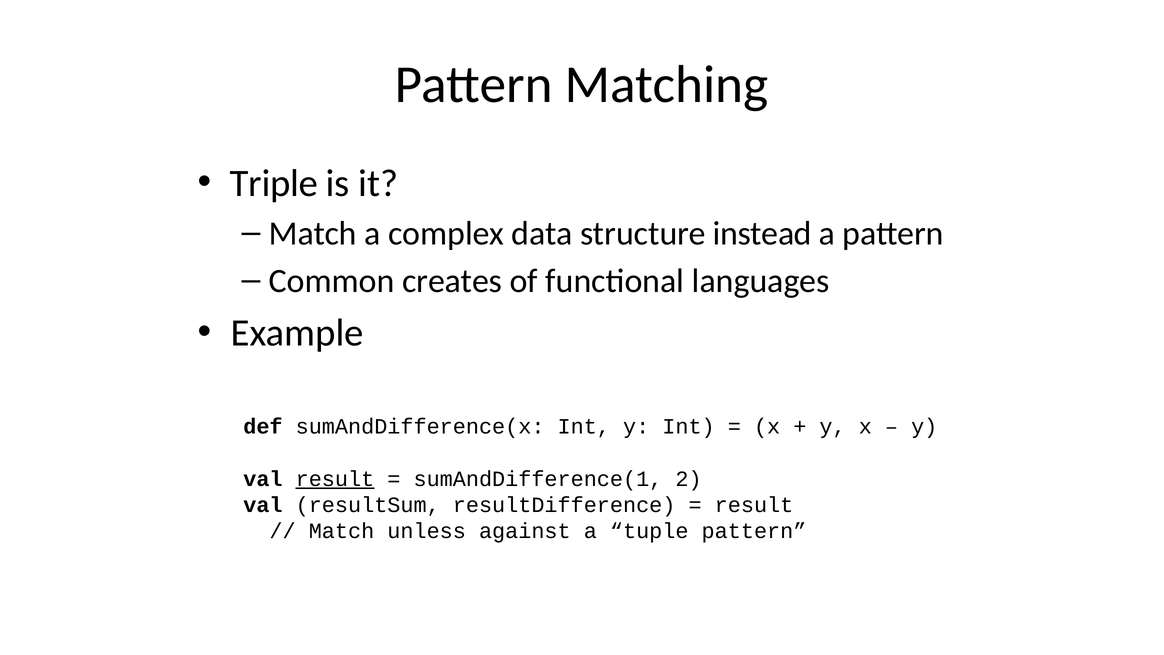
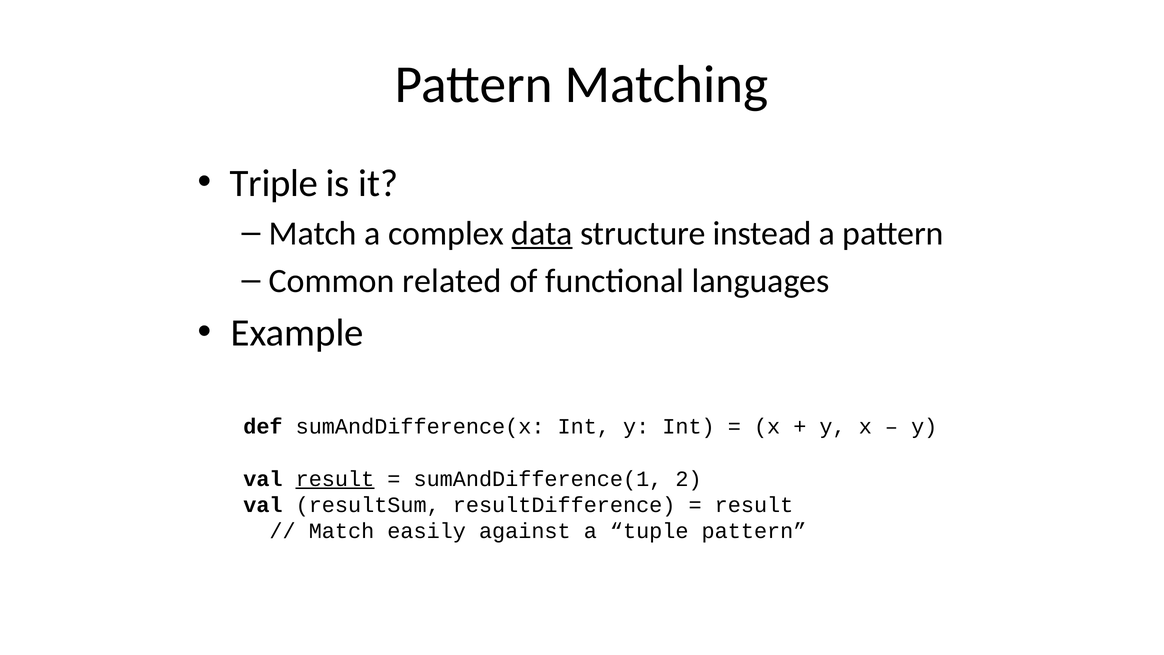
data underline: none -> present (542, 233)
creates: creates -> related (452, 281)
unless: unless -> easily (427, 531)
